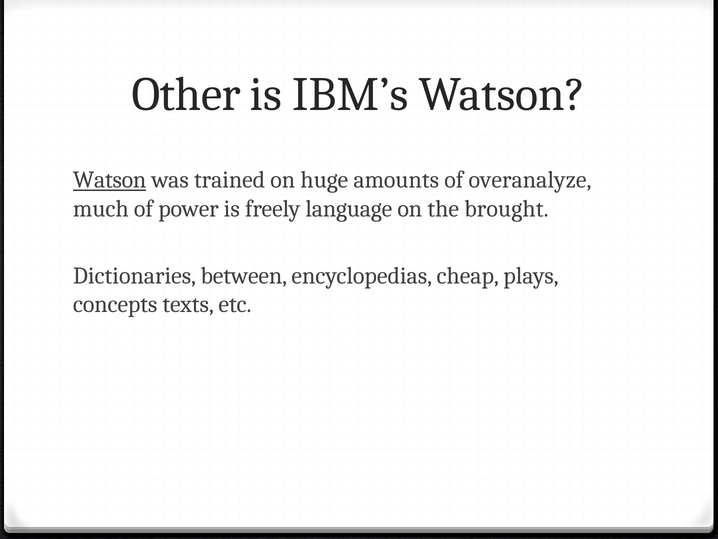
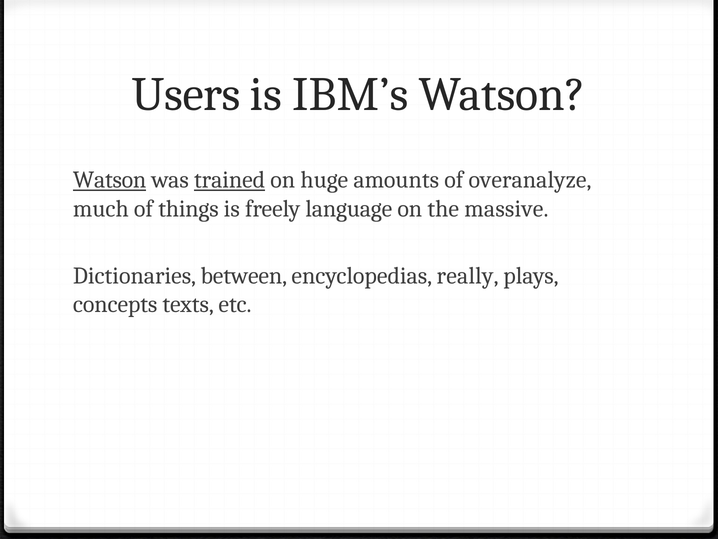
Other: Other -> Users (186, 94)
trained underline: none -> present (230, 180)
power: power -> things (188, 208)
brought: brought -> massive (506, 208)
cheap: cheap -> really (468, 275)
